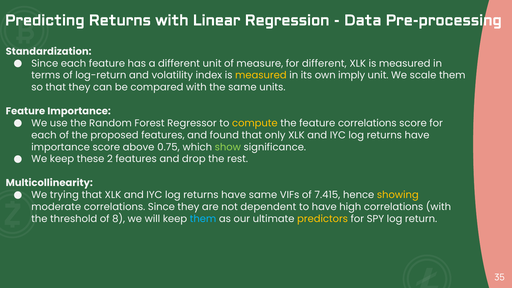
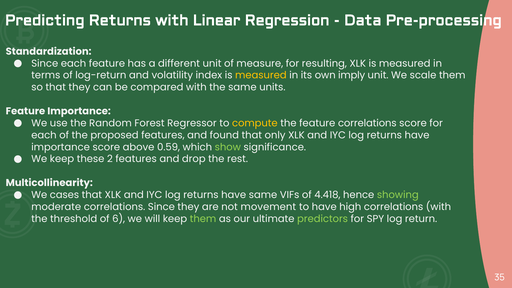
for different: different -> resulting (324, 63)
0.75: 0.75 -> 0.59 (169, 147)
trying: trying -> cases (64, 195)
7.415: 7.415 -> 4.418 (327, 195)
showing colour: yellow -> light green (398, 195)
dependent: dependent -> movement (268, 207)
8: 8 -> 6 (119, 219)
them colour: light blue -> light green (203, 219)
predictors colour: yellow -> light green (323, 219)
